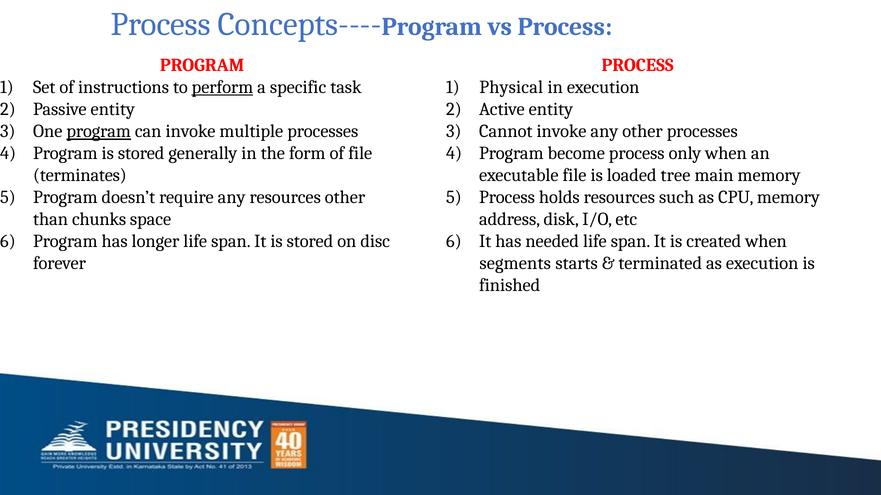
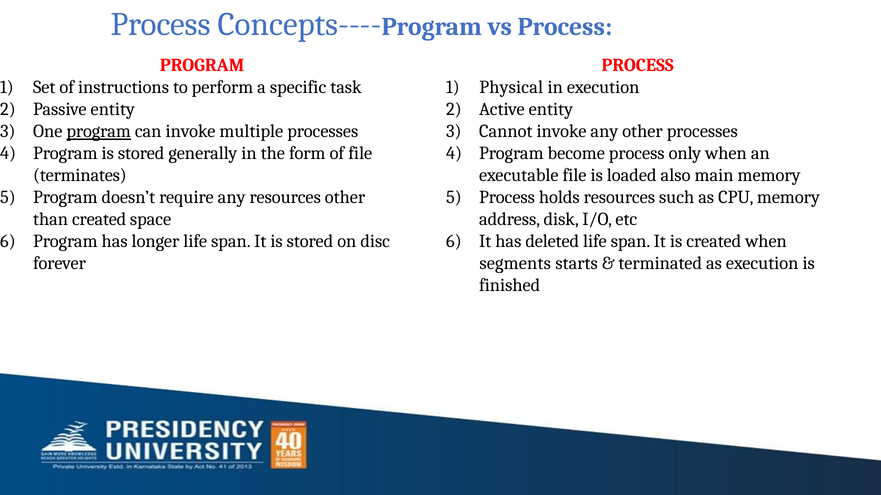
perform underline: present -> none (222, 87)
tree: tree -> also (676, 176)
than chunks: chunks -> created (99, 220)
needed: needed -> deleted (552, 242)
